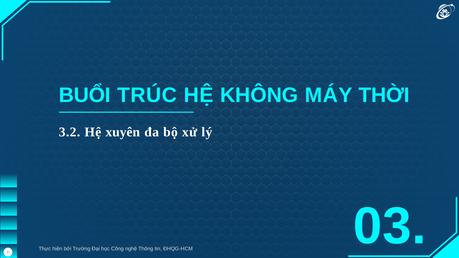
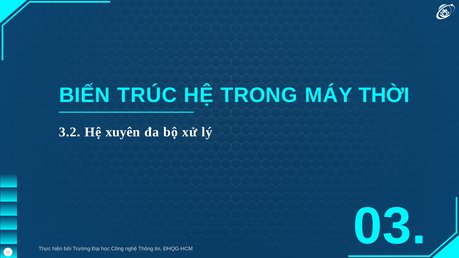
BUỔI: BUỔI -> BIẾN (85, 95)
KHÔNG: KHÔNG -> TRONG (259, 95)
